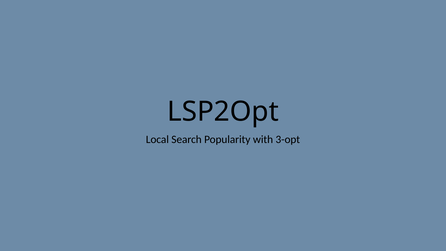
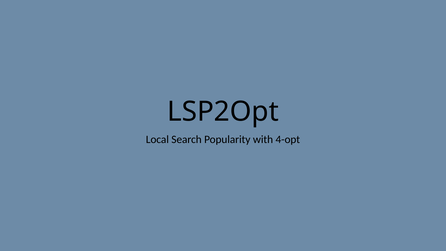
3-opt: 3-opt -> 4-opt (288, 139)
